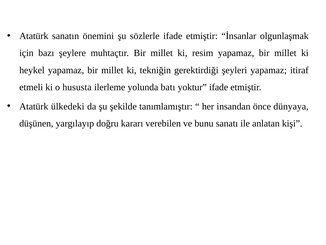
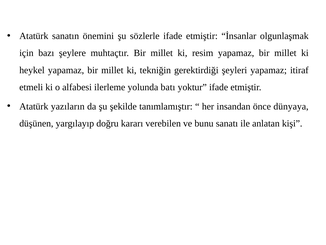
hususta: hususta -> alfabesi (77, 87)
ülkedeki: ülkedeki -> yazıların (68, 106)
